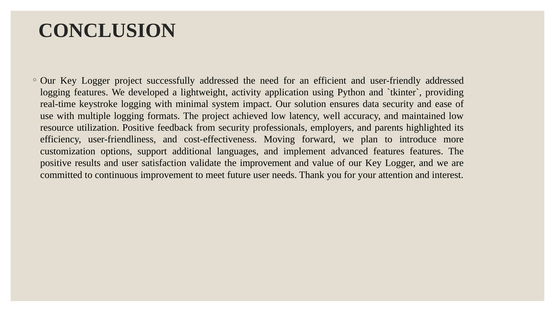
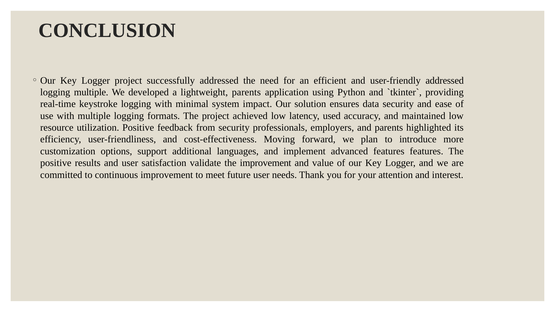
logging features: features -> multiple (91, 92)
lightweight activity: activity -> parents (246, 92)
well: well -> used (332, 116)
